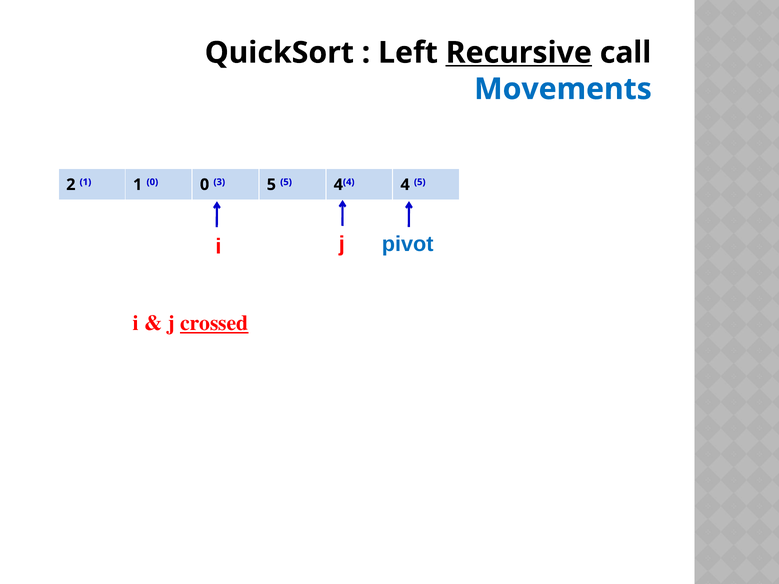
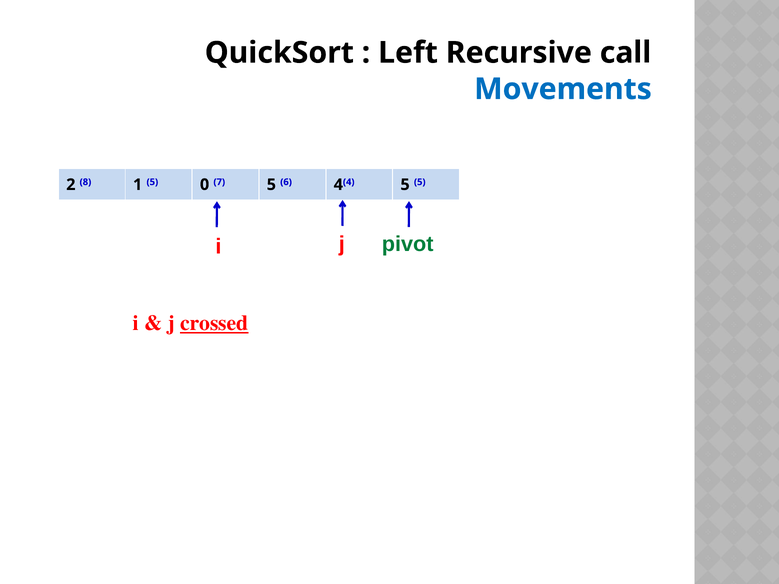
Recursive underline: present -> none (519, 53)
2 1: 1 -> 8 (85, 182)
1 0: 0 -> 5 (152, 182)
3: 3 -> 7 (219, 182)
5 5: 5 -> 6 (286, 182)
4(4 4: 4 -> 5 (405, 185)
pivot colour: blue -> green (408, 244)
